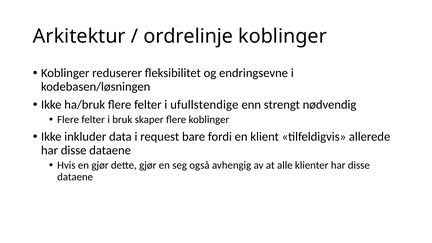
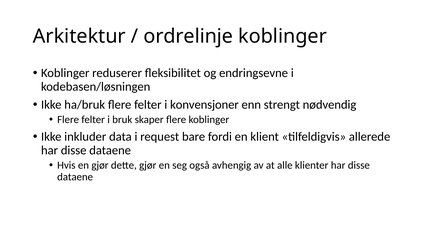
ufullstendige: ufullstendige -> konvensjoner (204, 105)
